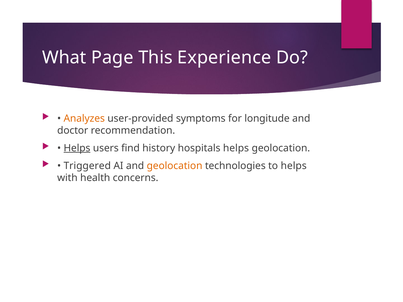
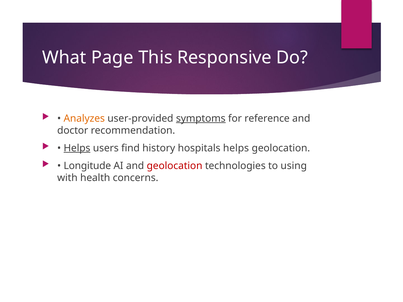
Experience: Experience -> Responsive (224, 58)
symptoms underline: none -> present (201, 118)
longitude: longitude -> reference (267, 118)
Triggered: Triggered -> Longitude (87, 166)
geolocation colour: orange -> red (175, 166)
to helps: helps -> using (294, 166)
